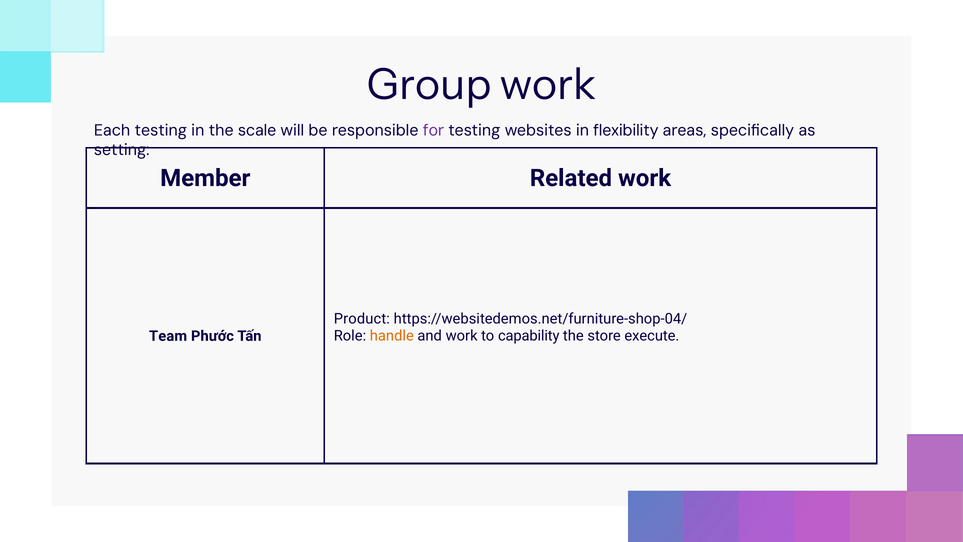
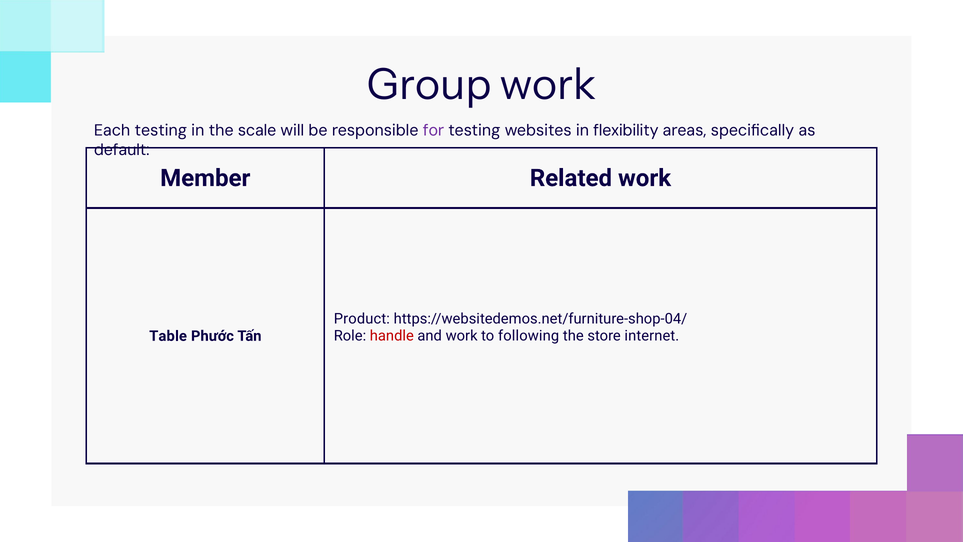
setting: setting -> default (122, 150)
handle colour: orange -> red (392, 336)
capability: capability -> following (529, 336)
execute: execute -> internet (652, 336)
Team: Team -> Table (168, 336)
